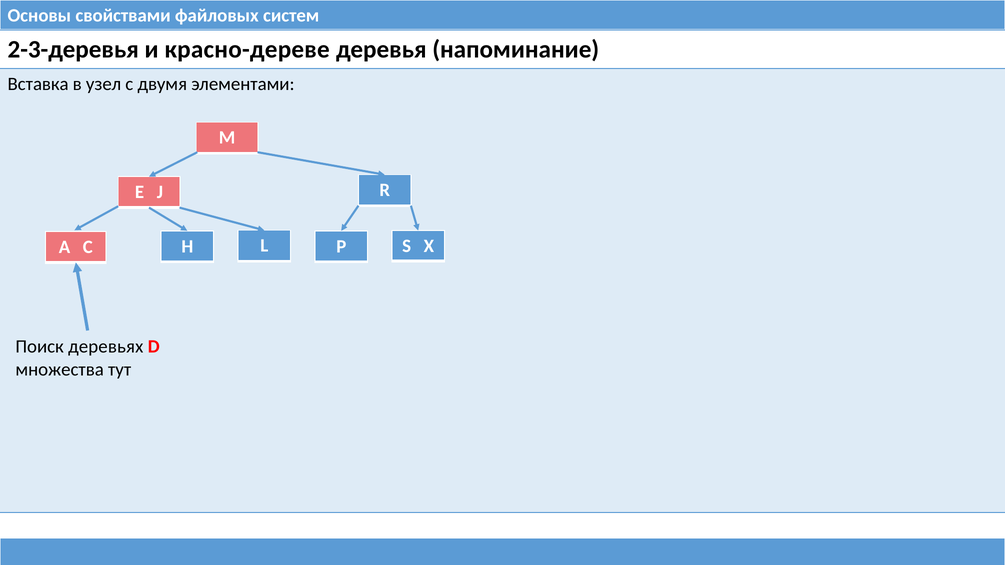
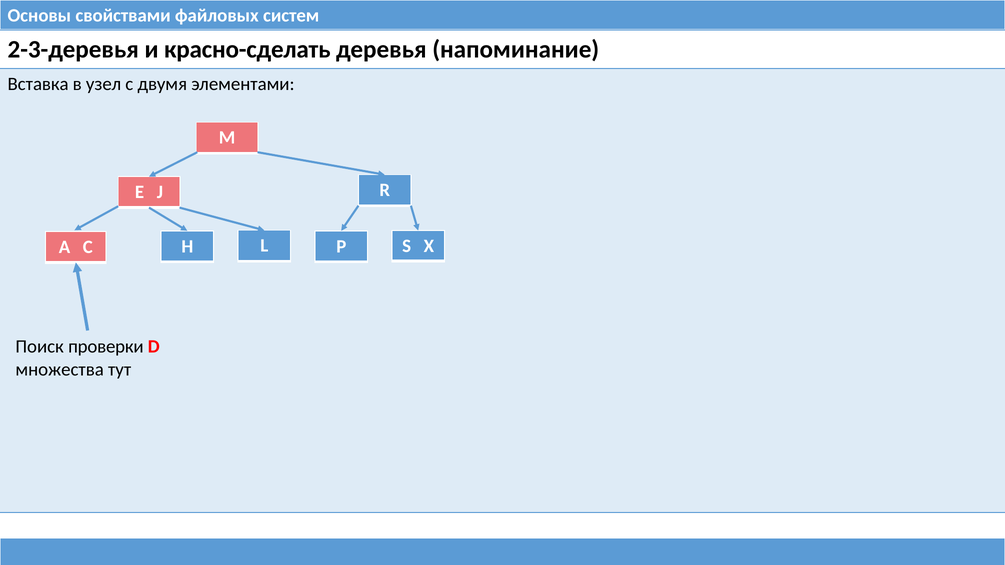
красно-дереве: красно-дереве -> красно-сделать (247, 49)
деревьях: деревьях -> проверки (106, 347)
